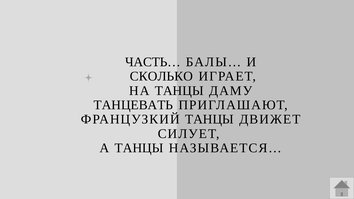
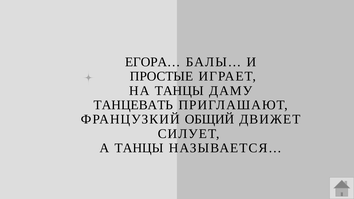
ЧАСТЬ…: ЧАСТЬ… -> ЕГОРА… (153, 62)
СКОЛЬКО: СКОЛЬКО -> ПРОСТЫЕ (162, 76)
ФРАНЦУЗКИЙ ТАНЦЫ: ТАНЦЫ -> ОБЩИЙ (210, 119)
